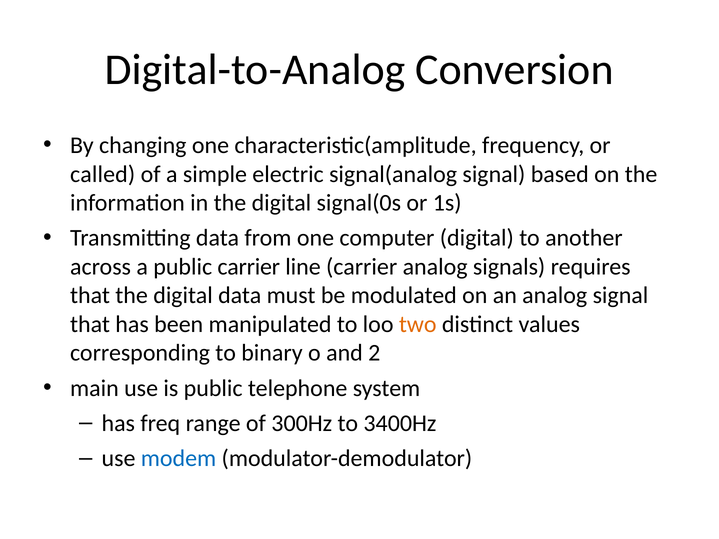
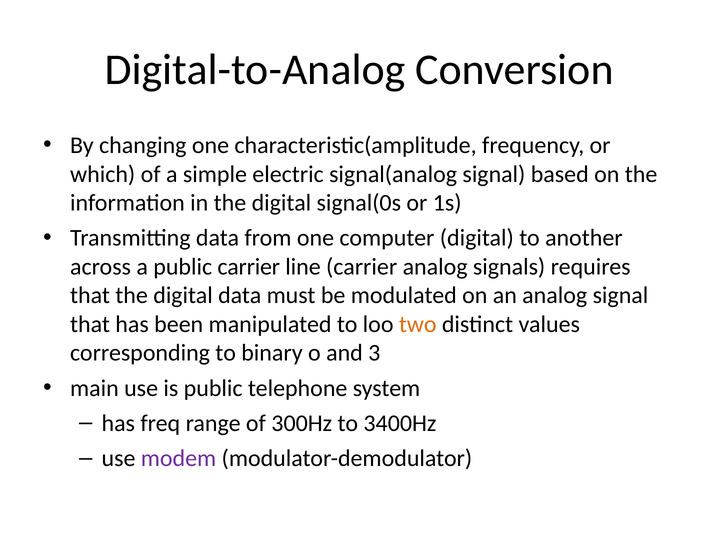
called: called -> which (103, 174)
2: 2 -> 3 (374, 353)
modem colour: blue -> purple (179, 459)
